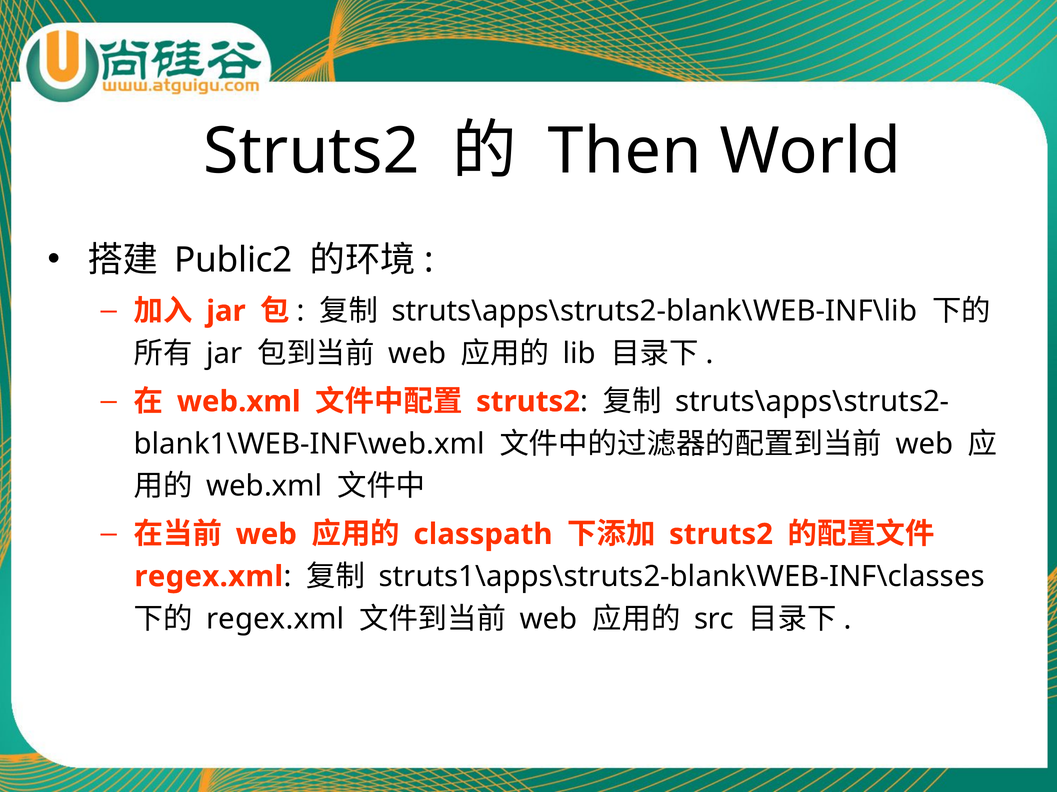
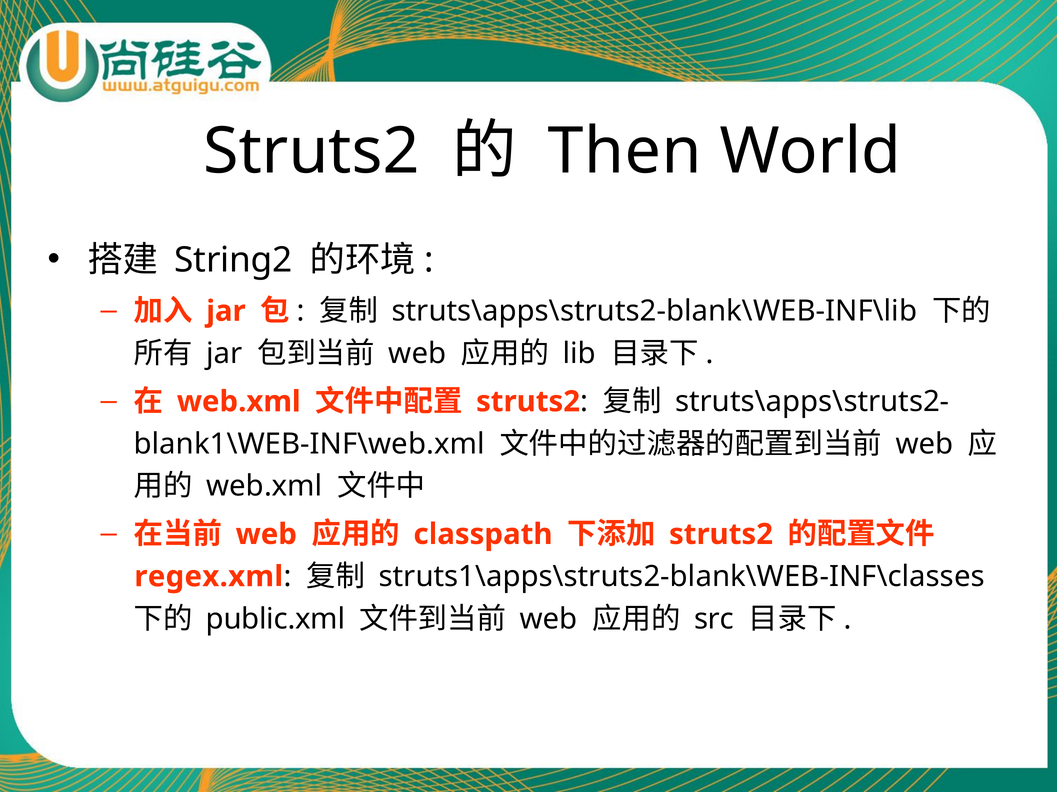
Public2: Public2 -> String2 (233, 260)
regex.xml: regex.xml -> public.xml (275, 619)
